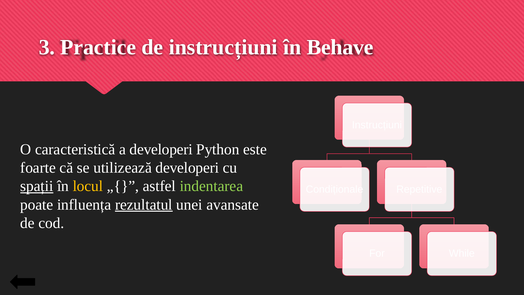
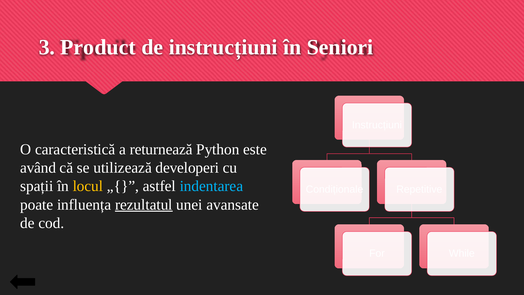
Practice: Practice -> Product (98, 47)
Behave: Behave -> Seniori (340, 47)
a developeri: developeri -> returnează (161, 149)
foarte: foarte -> având (38, 168)
spații underline: present -> none (37, 186)
indentarea colour: light green -> light blue (211, 186)
